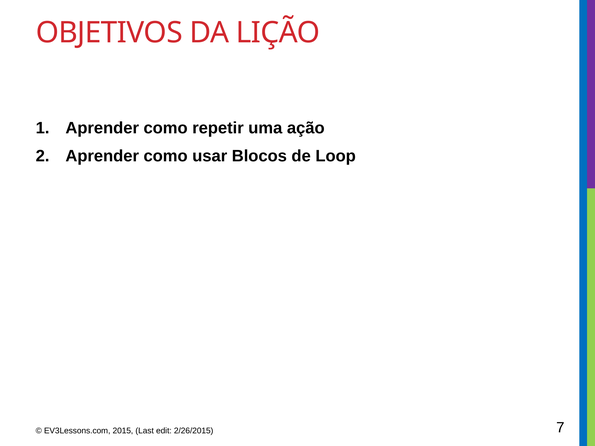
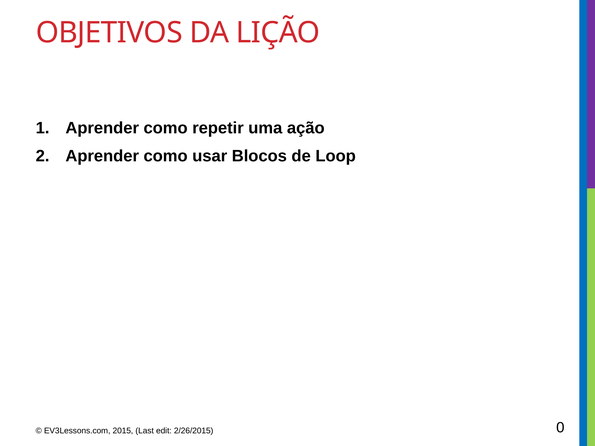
7: 7 -> 0 (560, 428)
